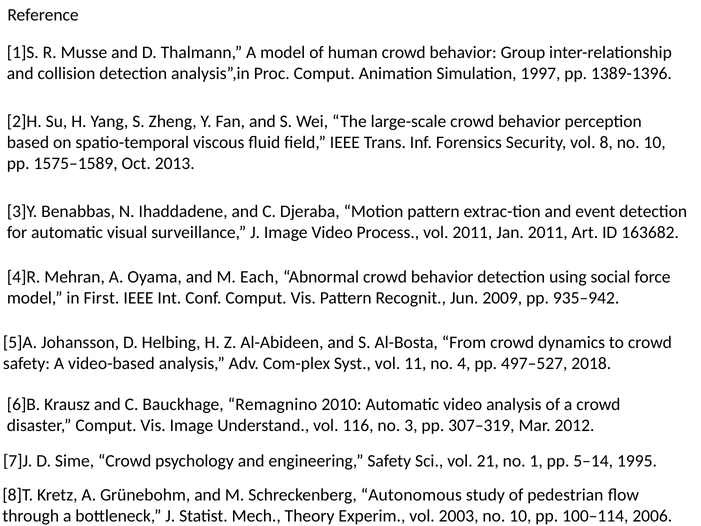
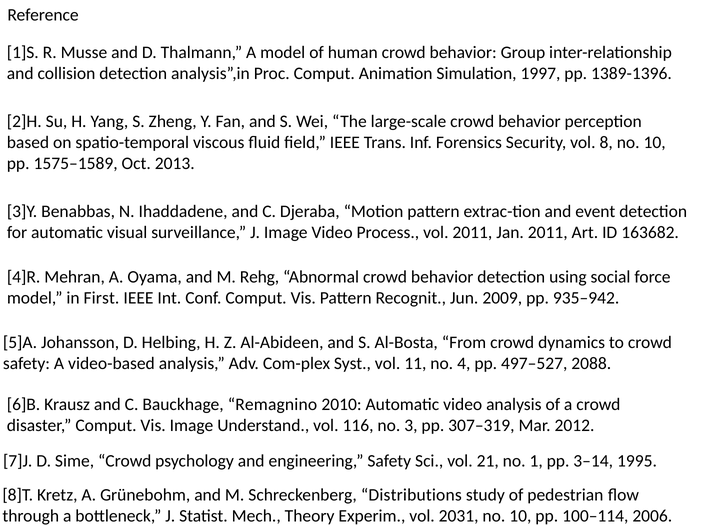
Each: Each -> Rehg (259, 277)
2018: 2018 -> 2088 (591, 363)
5–14: 5–14 -> 3–14 (593, 461)
Autonomous: Autonomous -> Distributions (411, 495)
2003: 2003 -> 2031 (459, 516)
